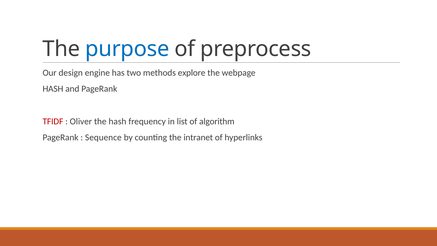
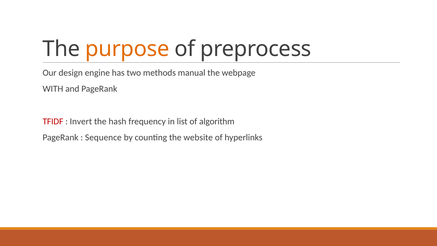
purpose colour: blue -> orange (127, 49)
explore: explore -> manual (192, 73)
HASH: HASH -> WITH (53, 89)
Oliver: Oliver -> Invert (81, 121)
intranet: intranet -> website (198, 137)
